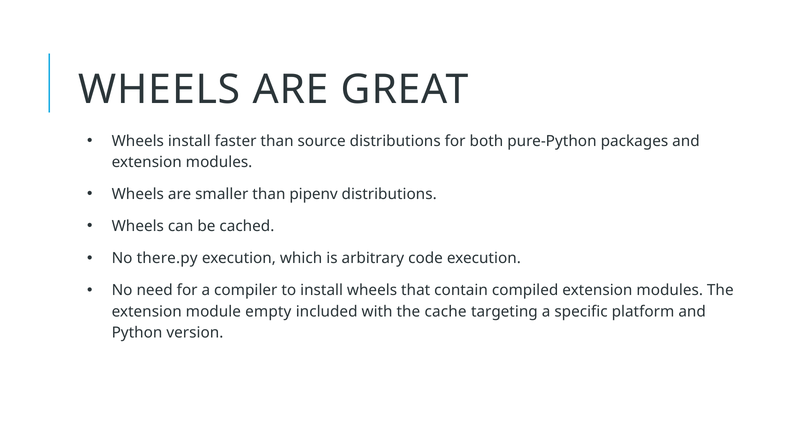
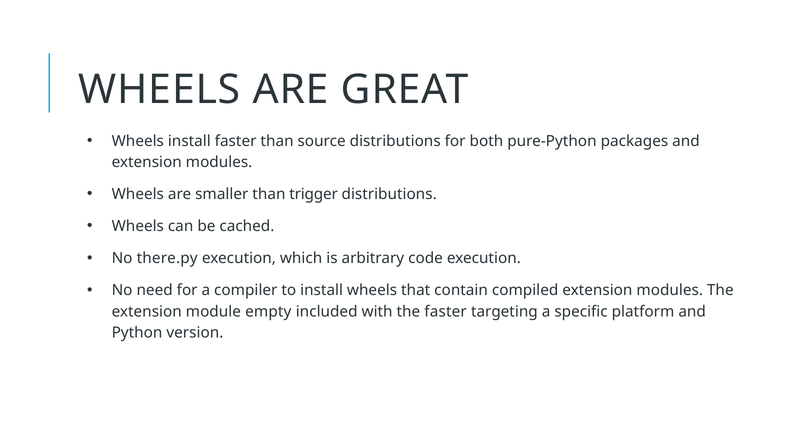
pipenv: pipenv -> trigger (314, 194)
the cache: cache -> faster (446, 311)
